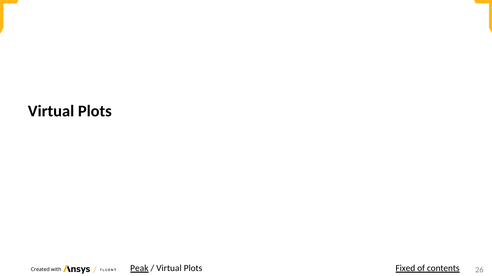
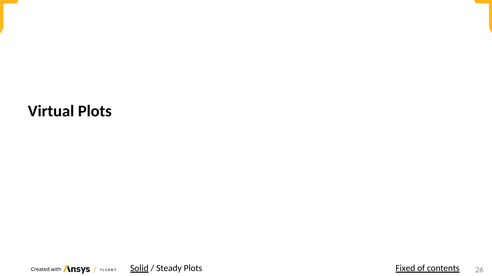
Peak: Peak -> Solid (139, 269)
Virtual: Virtual -> Steady (169, 269)
